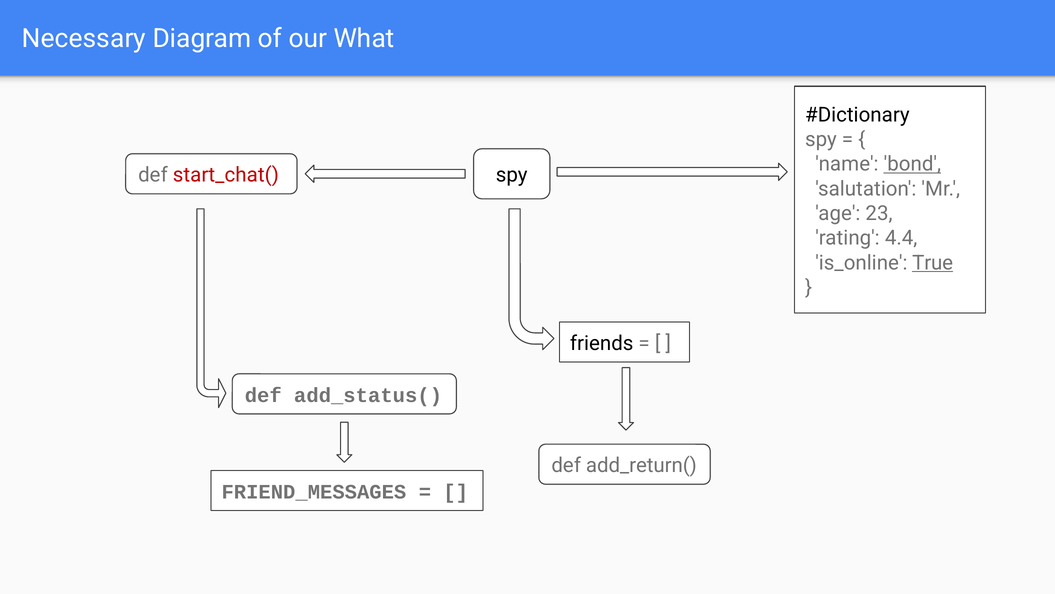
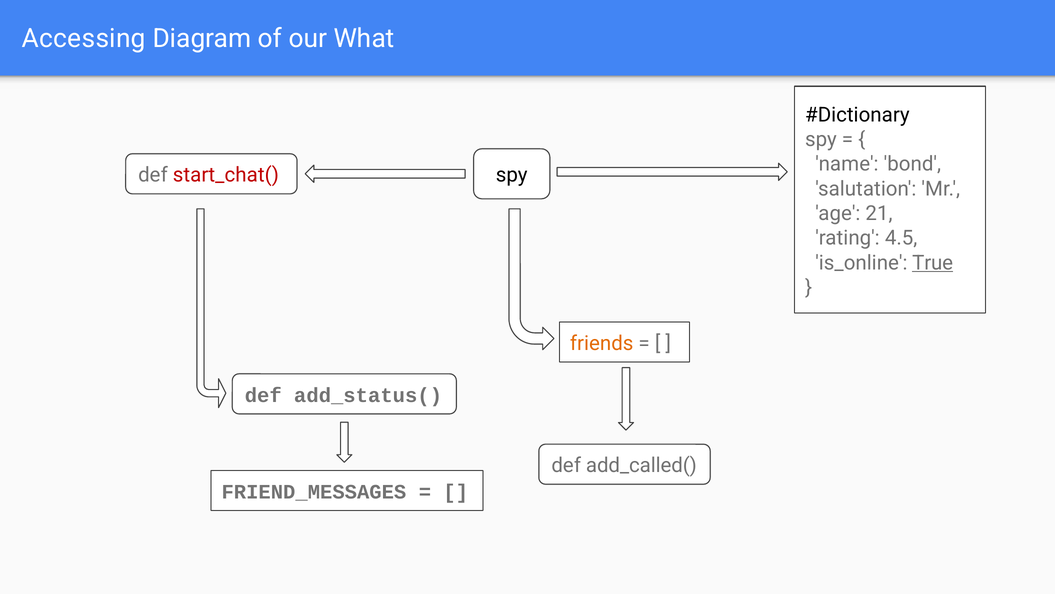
Necessary: Necessary -> Accessing (84, 38)
bond underline: present -> none (912, 164)
23: 23 -> 21 (879, 213)
4.4: 4.4 -> 4.5 (901, 238)
friends colour: black -> orange (602, 343)
add_return(: add_return( -> add_called( (641, 465)
